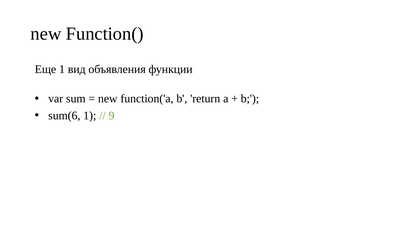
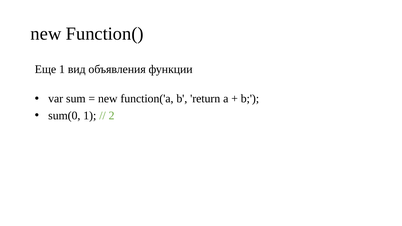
sum(6: sum(6 -> sum(0 (64, 116)
9: 9 -> 2 (112, 116)
